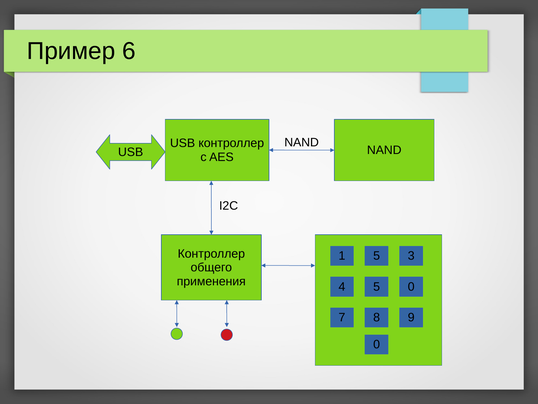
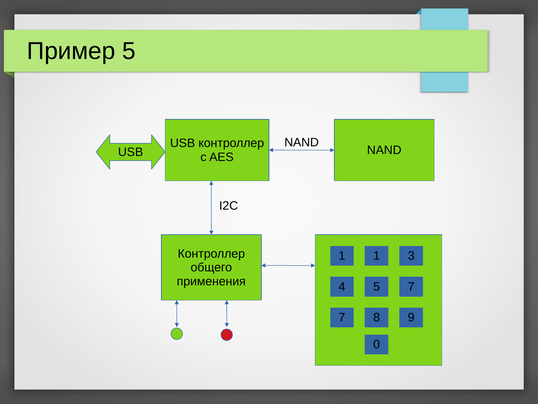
Пример 6: 6 -> 5 (129, 51)
1 5: 5 -> 1 (377, 256)
5 0: 0 -> 7 (411, 286)
